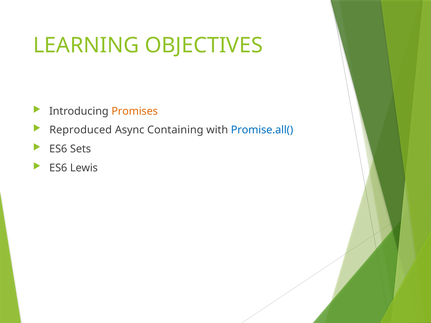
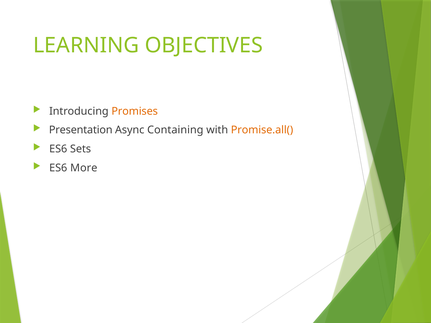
Reproduced: Reproduced -> Presentation (81, 130)
Promise.all( colour: blue -> orange (262, 130)
Lewis: Lewis -> More (84, 168)
